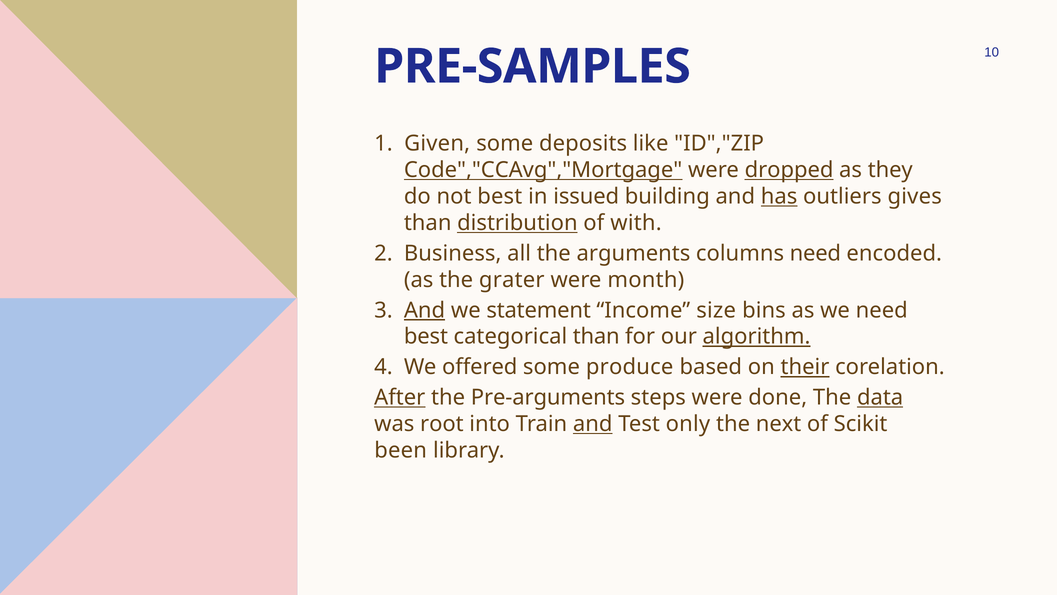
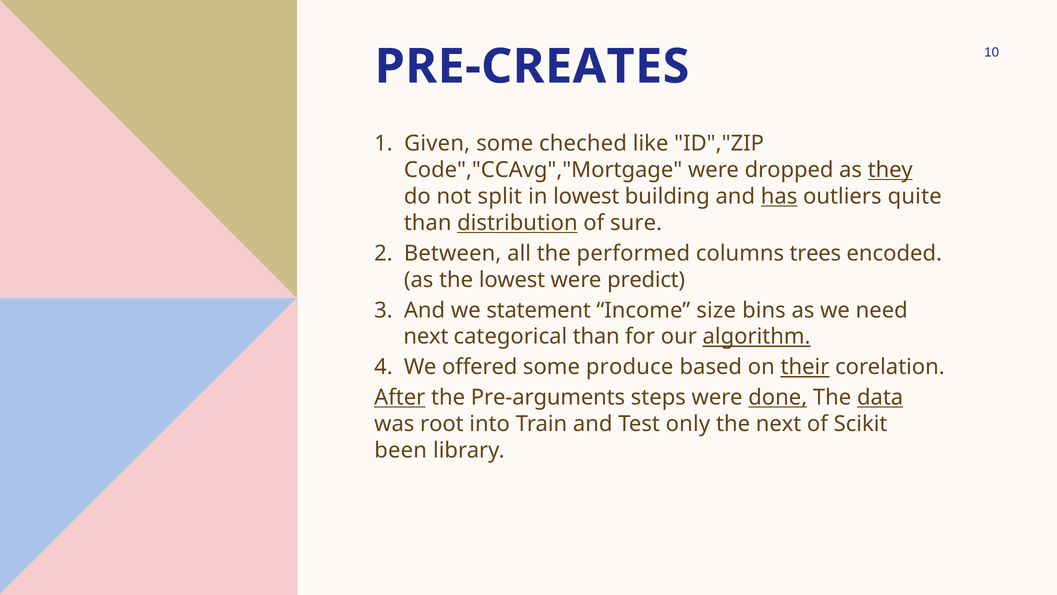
PRE-SAMPLES: PRE-SAMPLES -> PRE-CREATES (532, 67)
deposits: deposits -> cheched (583, 143)
Code","CCAvg","Mortgage underline: present -> none (543, 170)
dropped underline: present -> none (789, 170)
they underline: none -> present (890, 170)
not best: best -> split (500, 196)
in issued: issued -> lowest (586, 196)
gives: gives -> quite (915, 196)
with: with -> sure (636, 223)
Business: Business -> Between (453, 253)
arguments: arguments -> performed (633, 253)
columns need: need -> trees (815, 253)
the grater: grater -> lowest (512, 280)
month: month -> predict (646, 280)
And underline: present -> none (425, 310)
best: best -> next (426, 336)
done underline: none -> present (778, 397)
and underline: present -> none (593, 424)
